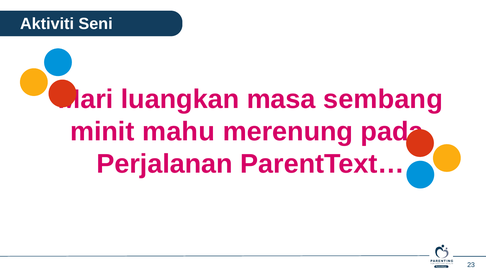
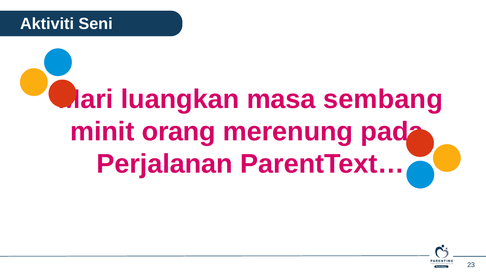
mahu: mahu -> orang (179, 132)
